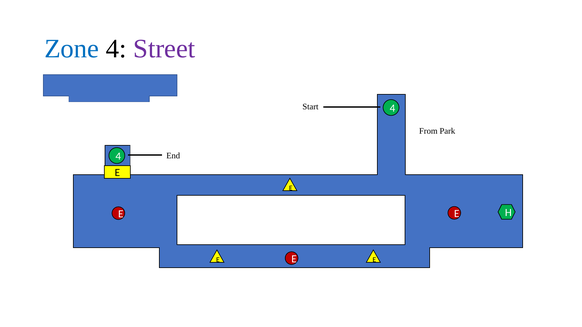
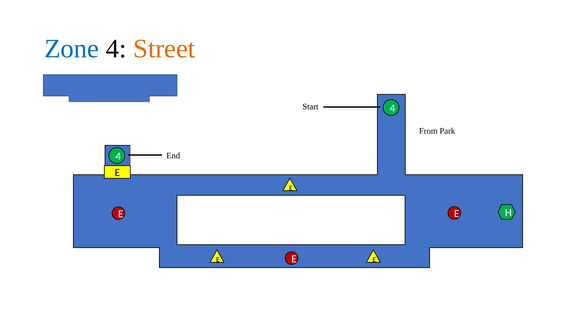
Street colour: purple -> orange (164, 49)
